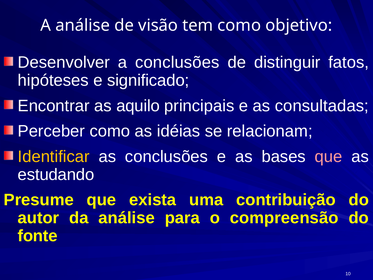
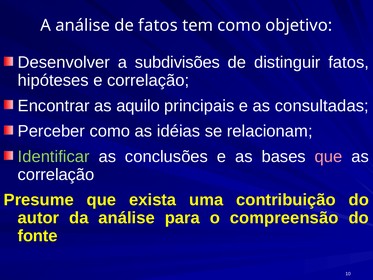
de visão: visão -> fatos (158, 25)
a conclusões: conclusões -> subdivisões (177, 62)
e significado: significado -> correlação (148, 80)
Identificar colour: yellow -> light green (54, 157)
estudando: estudando -> correlação (56, 174)
